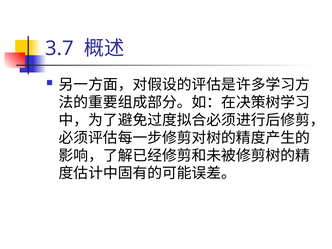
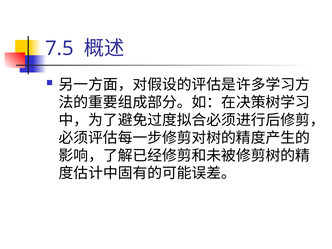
3.7: 3.7 -> 7.5 (59, 48)
